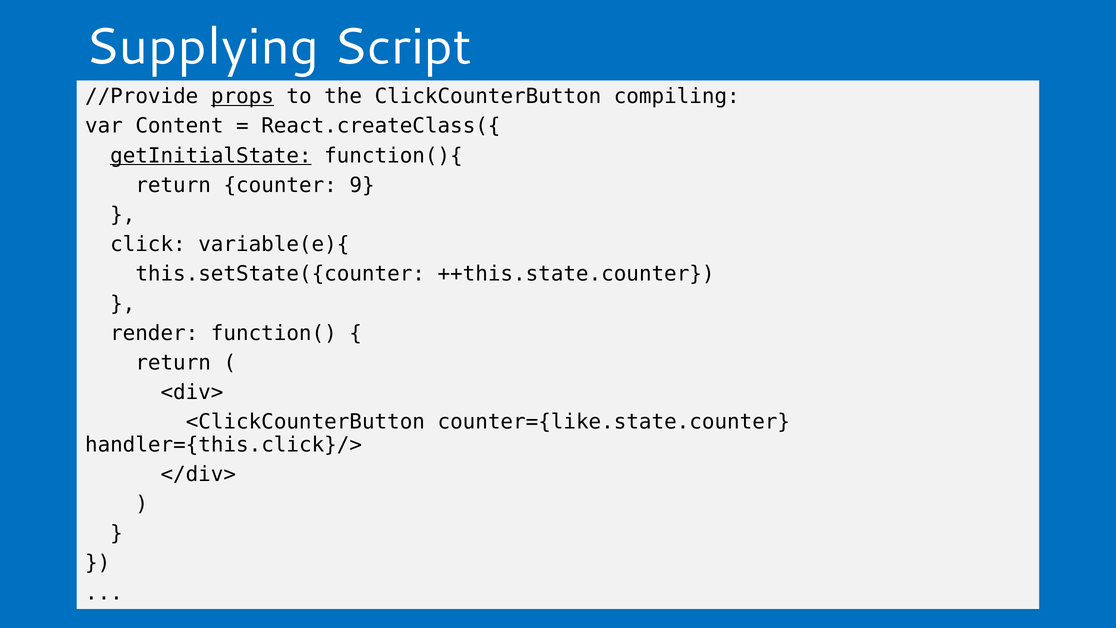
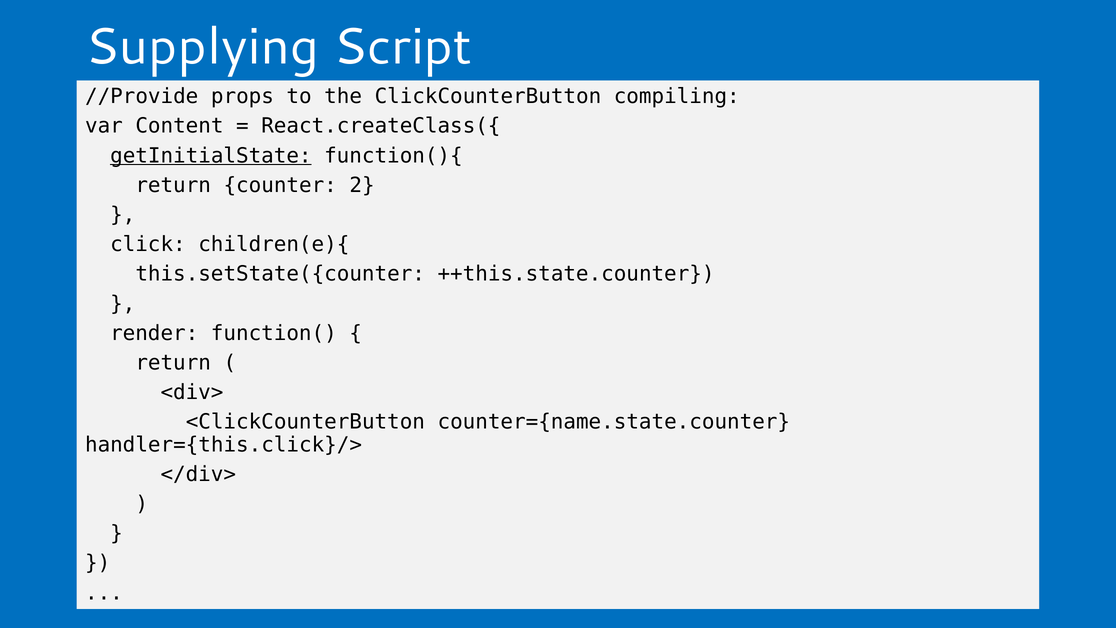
props underline: present -> none (242, 96)
9: 9 -> 2 (362, 185)
variable(e){: variable(e){ -> children(e){ (274, 244)
counter={like.state.counter: counter={like.state.counter -> counter={name.state.counter (614, 422)
